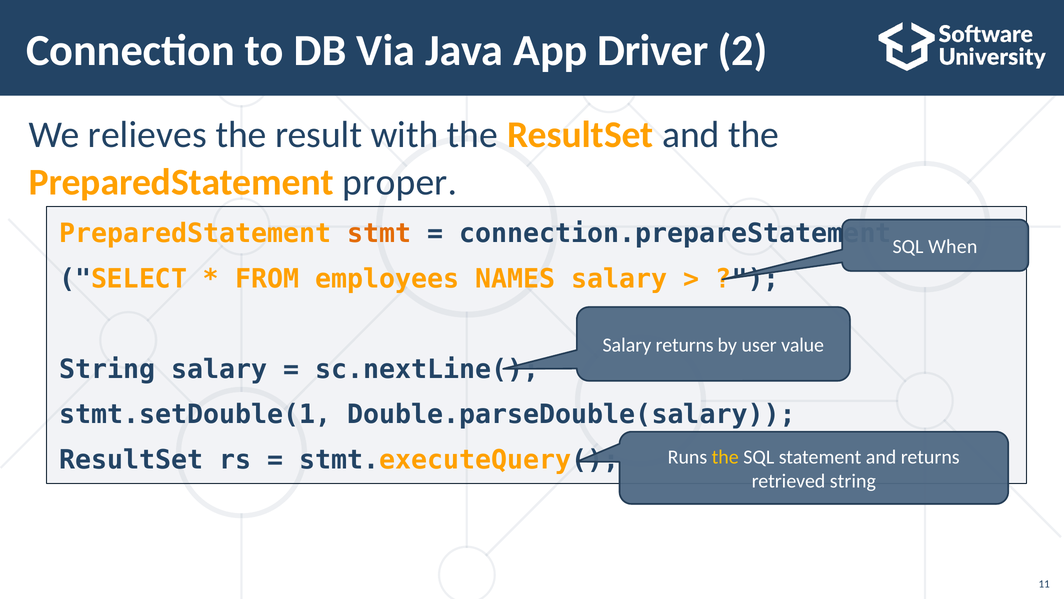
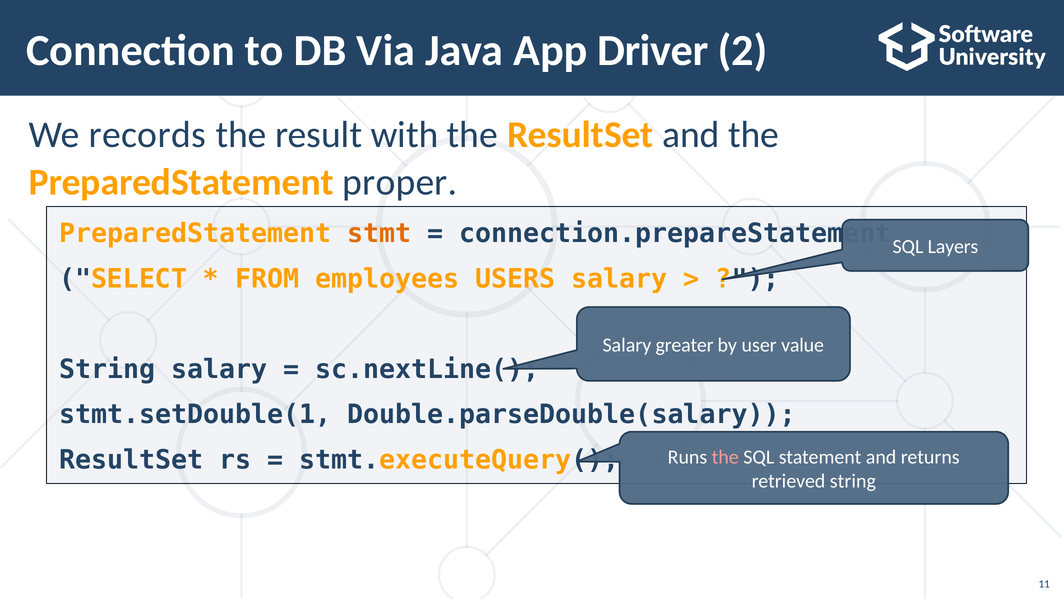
relieves: relieves -> records (147, 135)
When: When -> Layers (953, 246)
NAMES: NAMES -> USERS (515, 279)
Salary returns: returns -> greater (685, 345)
the colour: yellow -> pink (725, 457)
